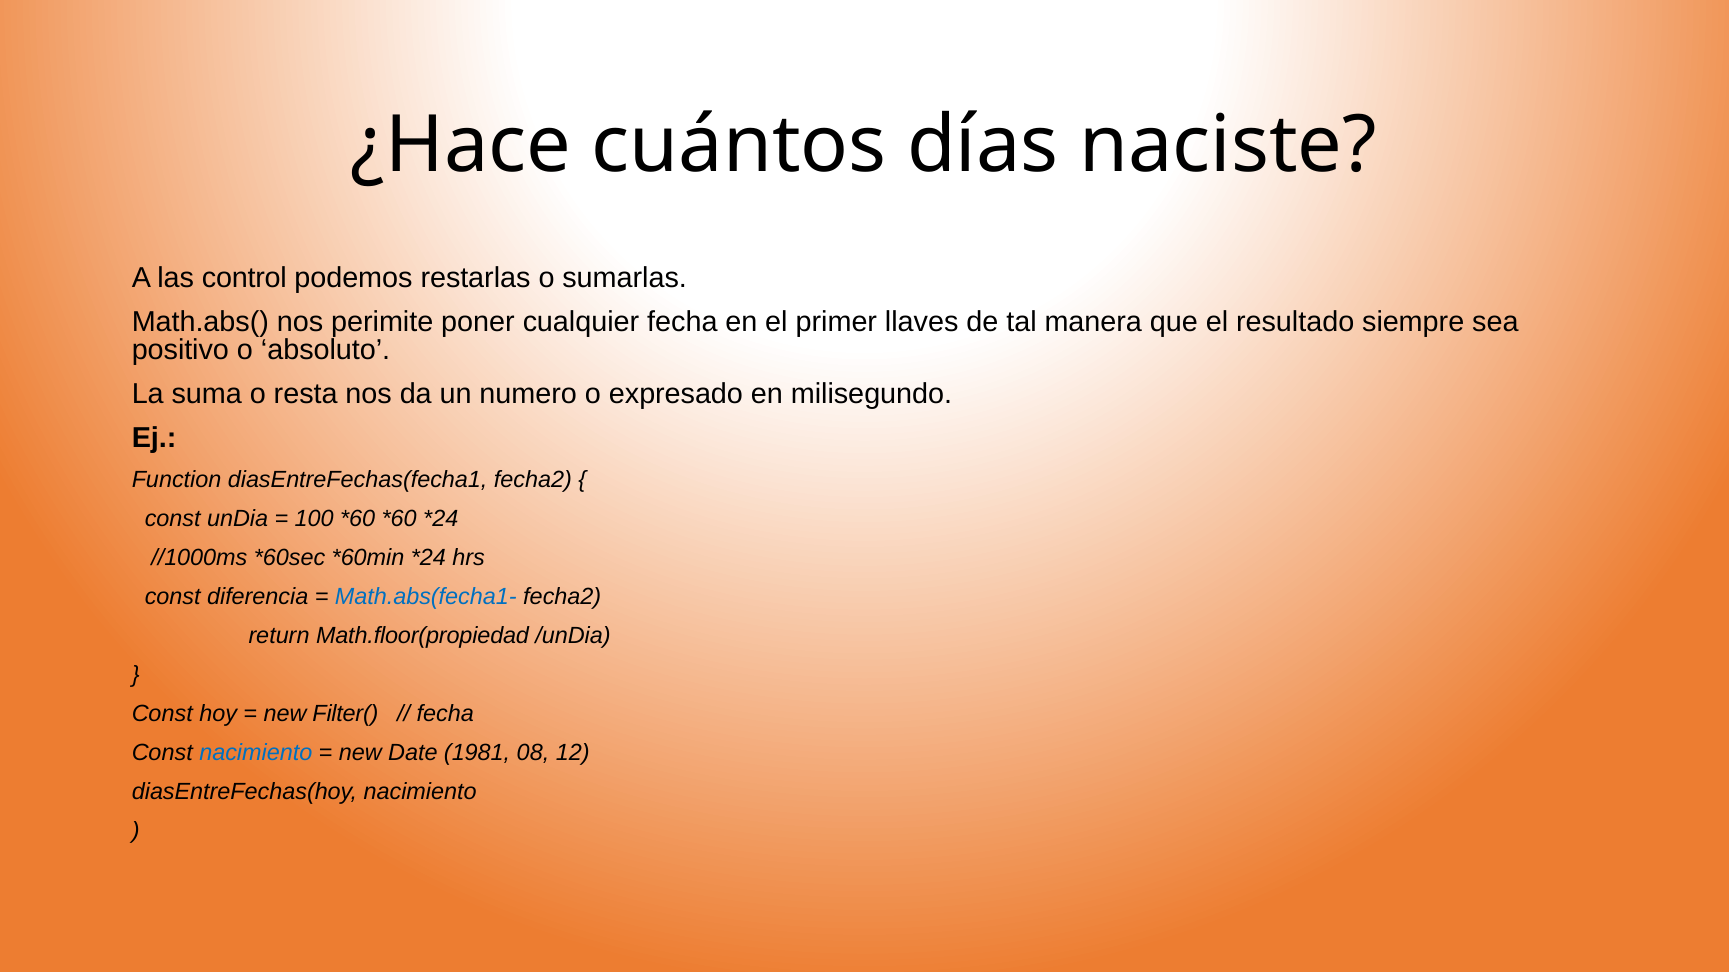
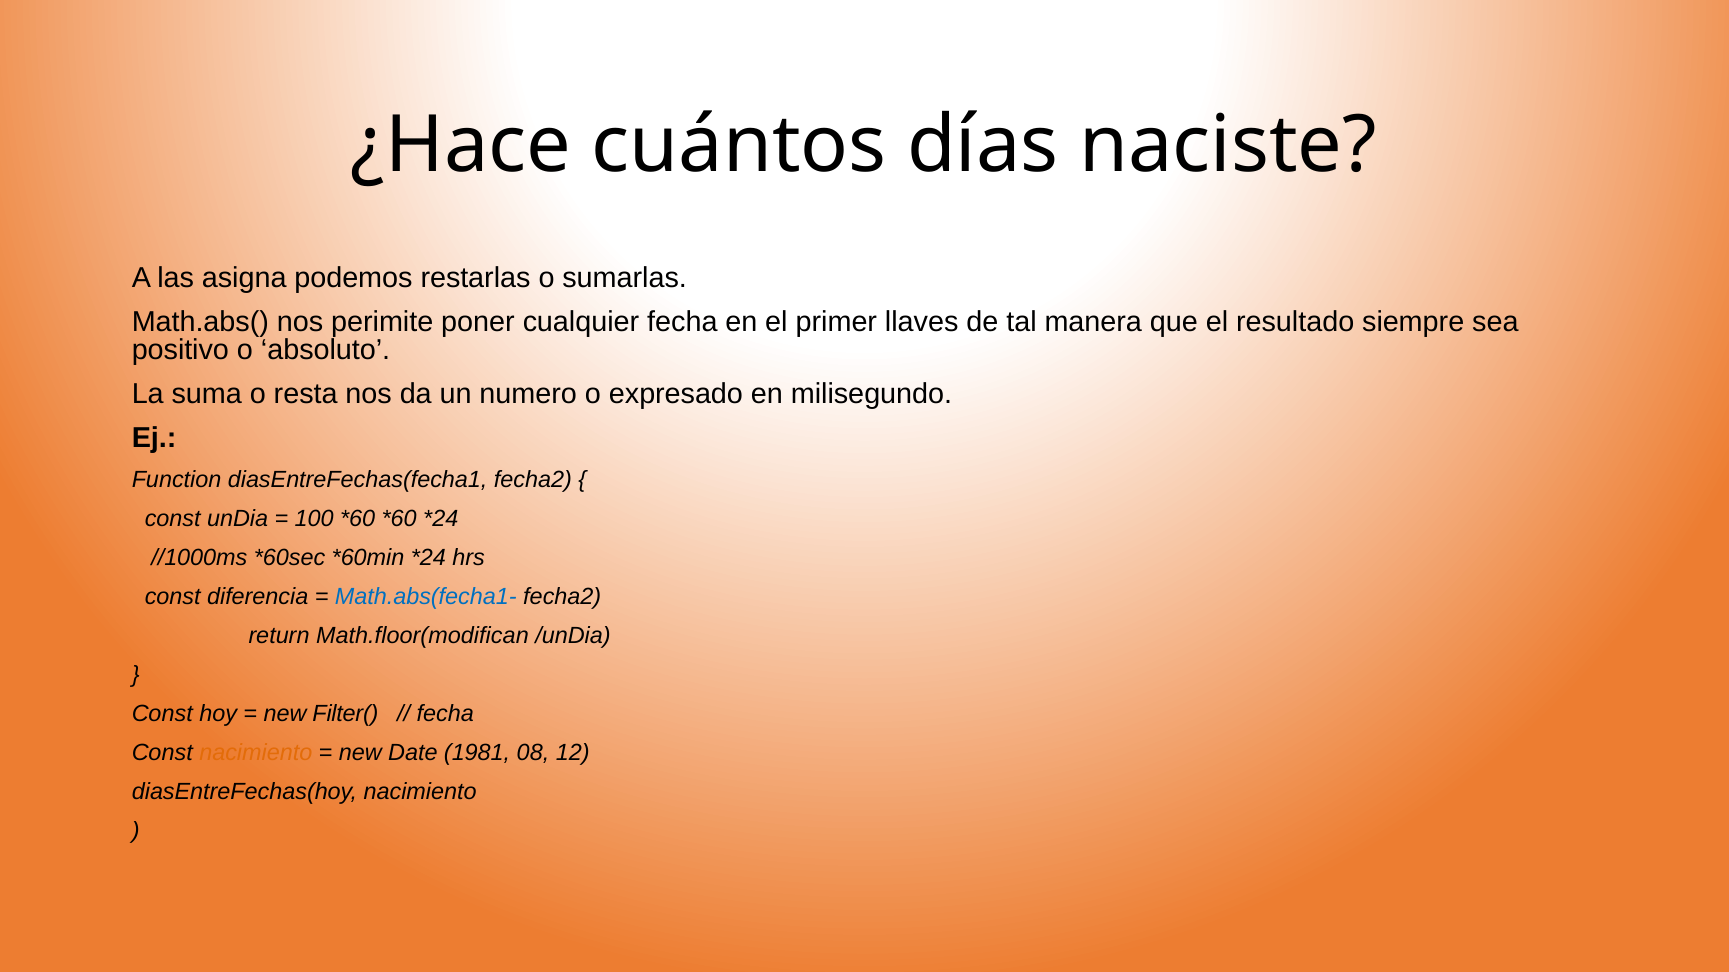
control: control -> asigna (244, 278)
Math.floor(propiedad: Math.floor(propiedad -> Math.floor(modifican (422, 636)
nacimiento colour: blue -> orange (256, 753)
